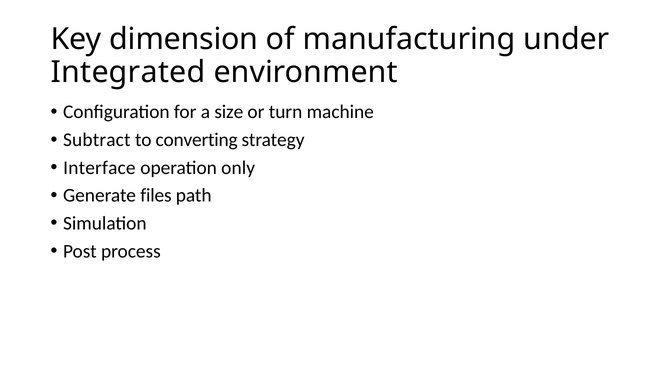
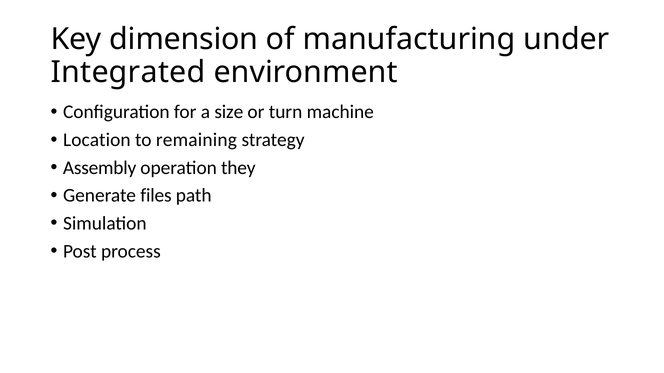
Subtract: Subtract -> Location (97, 140)
converting: converting -> remaining (196, 140)
Interface: Interface -> Assembly (100, 168)
only: only -> they (238, 168)
